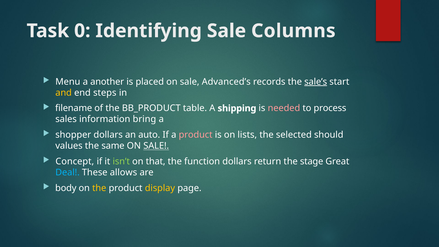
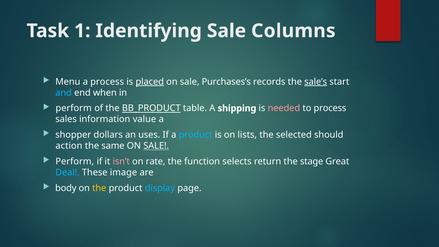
0: 0 -> 1 (82, 31)
a another: another -> process (107, 82)
placed underline: none -> present (150, 82)
Advanced’s: Advanced’s -> Purchases’s (226, 82)
and colour: yellow -> light blue (64, 93)
steps: steps -> when (105, 93)
filename: filename -> perform (74, 108)
BB_PRODUCT underline: none -> present (151, 108)
bring: bring -> value (144, 119)
auto: auto -> uses (149, 135)
product colour: pink -> light blue (196, 135)
values: values -> action (69, 146)
Concept: Concept -> Perform (75, 161)
isn’t colour: light green -> pink (121, 161)
that: that -> rate (156, 161)
function dollars: dollars -> selects (237, 161)
allows: allows -> image (123, 172)
display colour: yellow -> light blue (160, 188)
